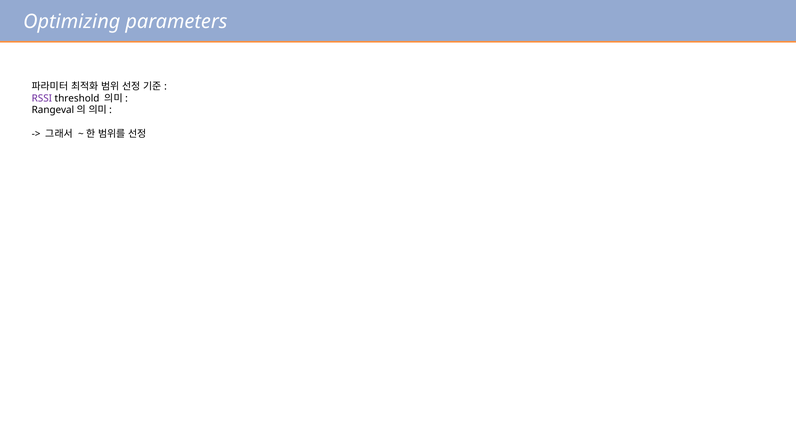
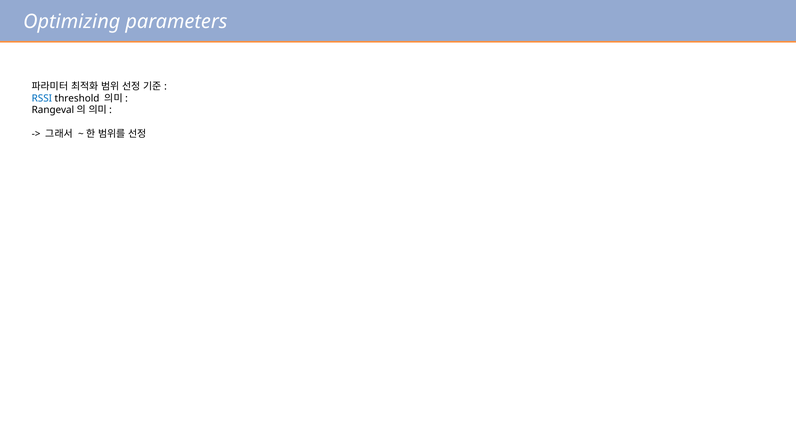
RSSI colour: purple -> blue (42, 98)
